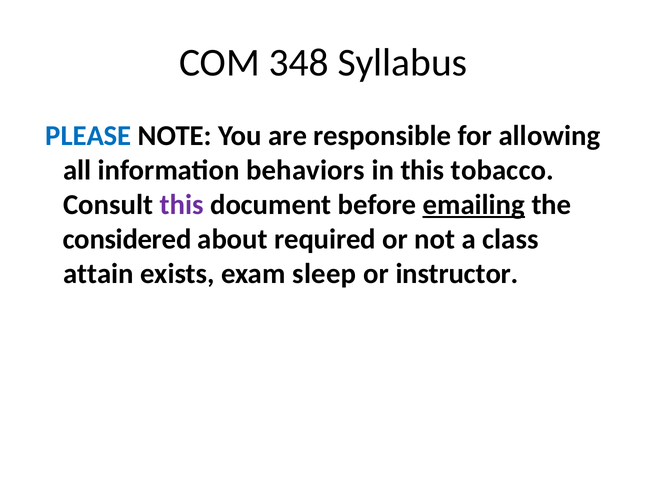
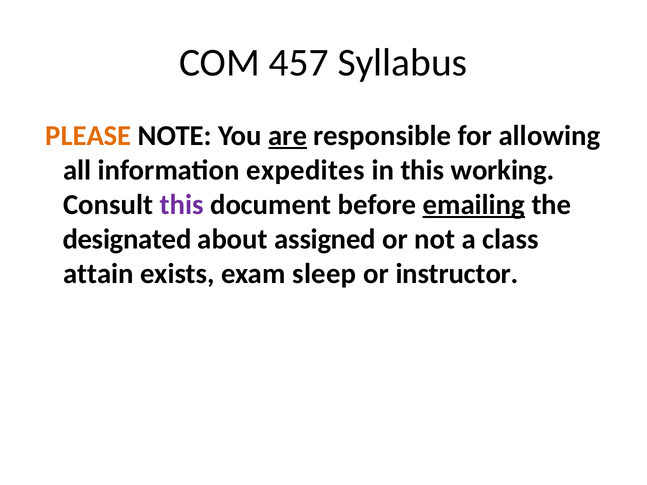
348: 348 -> 457 (299, 63)
PLEASE colour: blue -> orange (88, 136)
are underline: none -> present (288, 136)
behaviors: behaviors -> expedites (305, 170)
tobacco: tobacco -> working (503, 170)
considered: considered -> designated (127, 239)
required: required -> assigned (325, 239)
